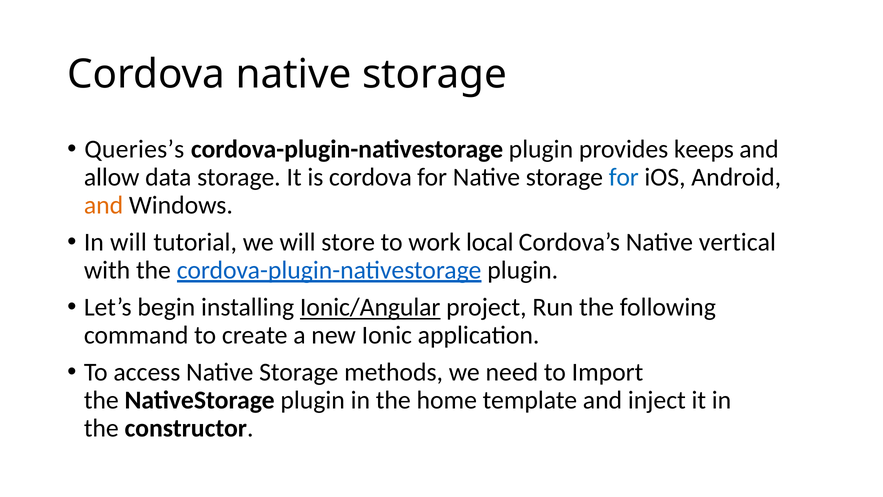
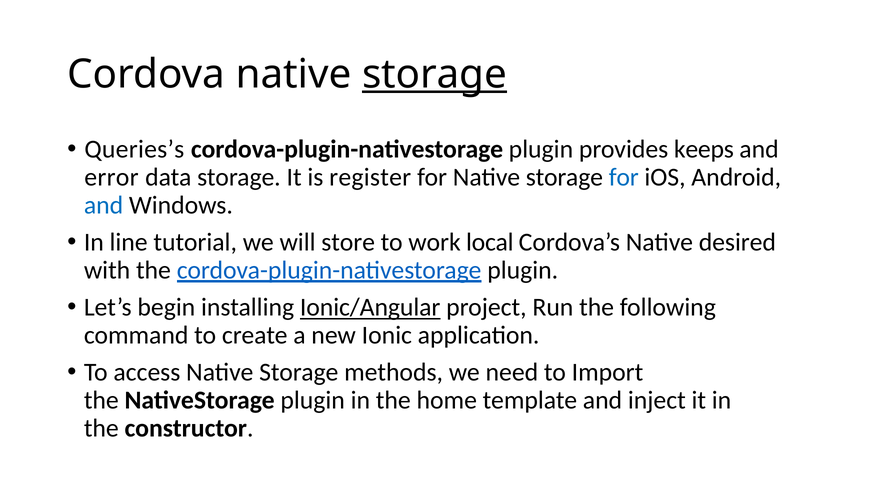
storage underline: none -> present (435, 74)
allow: allow -> error (112, 177)
is cordova: cordova -> register (370, 177)
and colour: orange -> blue (104, 205)
In will: will -> line (129, 242)
vertical: vertical -> desired (737, 242)
